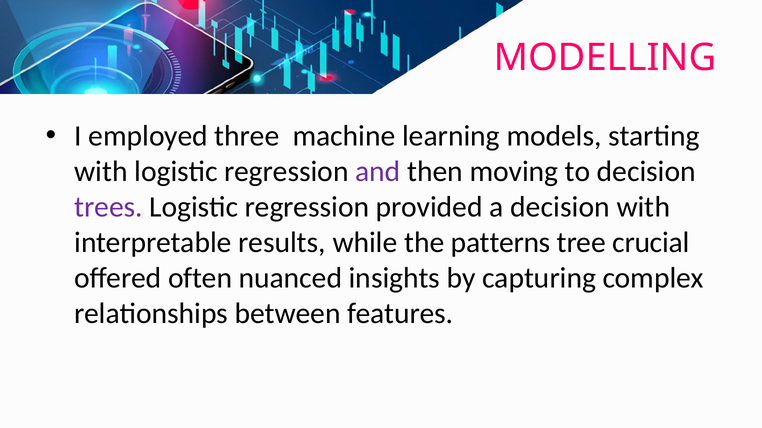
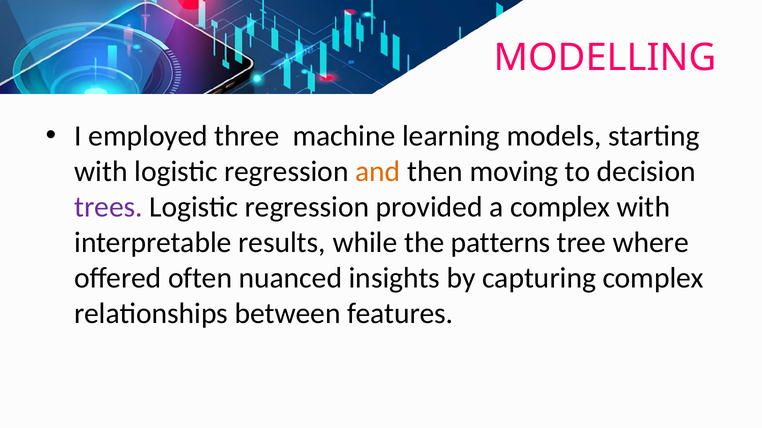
and colour: purple -> orange (378, 172)
a decision: decision -> complex (560, 207)
crucial: crucial -> where (651, 243)
